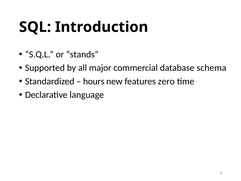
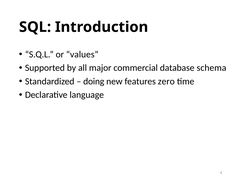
stands: stands -> values (82, 54)
hours: hours -> doing (94, 81)
